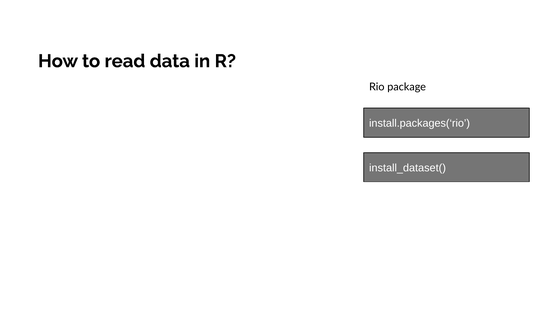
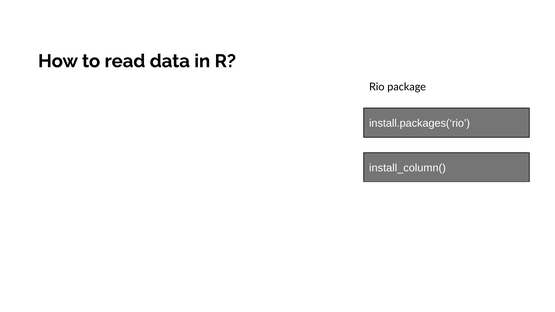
install_dataset(: install_dataset( -> install_column( (408, 168)
